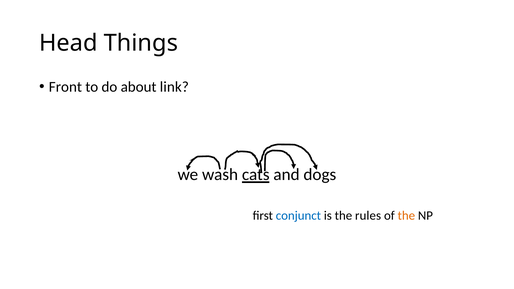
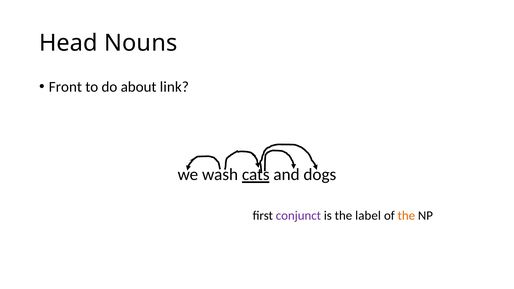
Things: Things -> Nouns (141, 43)
conjunct colour: blue -> purple (298, 216)
rules: rules -> label (368, 216)
